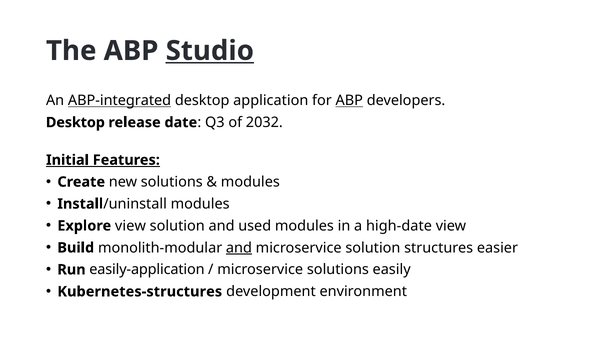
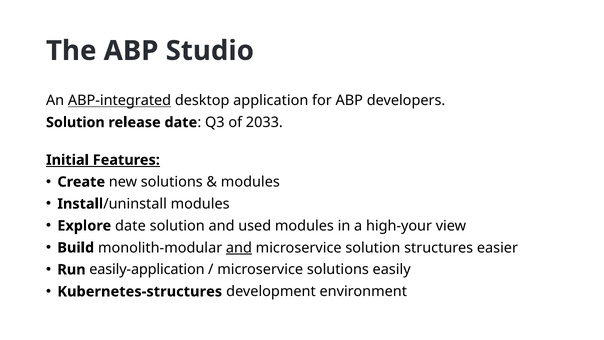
Studio underline: present -> none (210, 51)
ABP underline: present -> none (349, 100)
Desktop: Desktop -> Solution (75, 122)
2032: 2032 -> 2033 (264, 122)
Explore view: view -> date (130, 226)
high-date: high-date -> high-your (399, 226)
